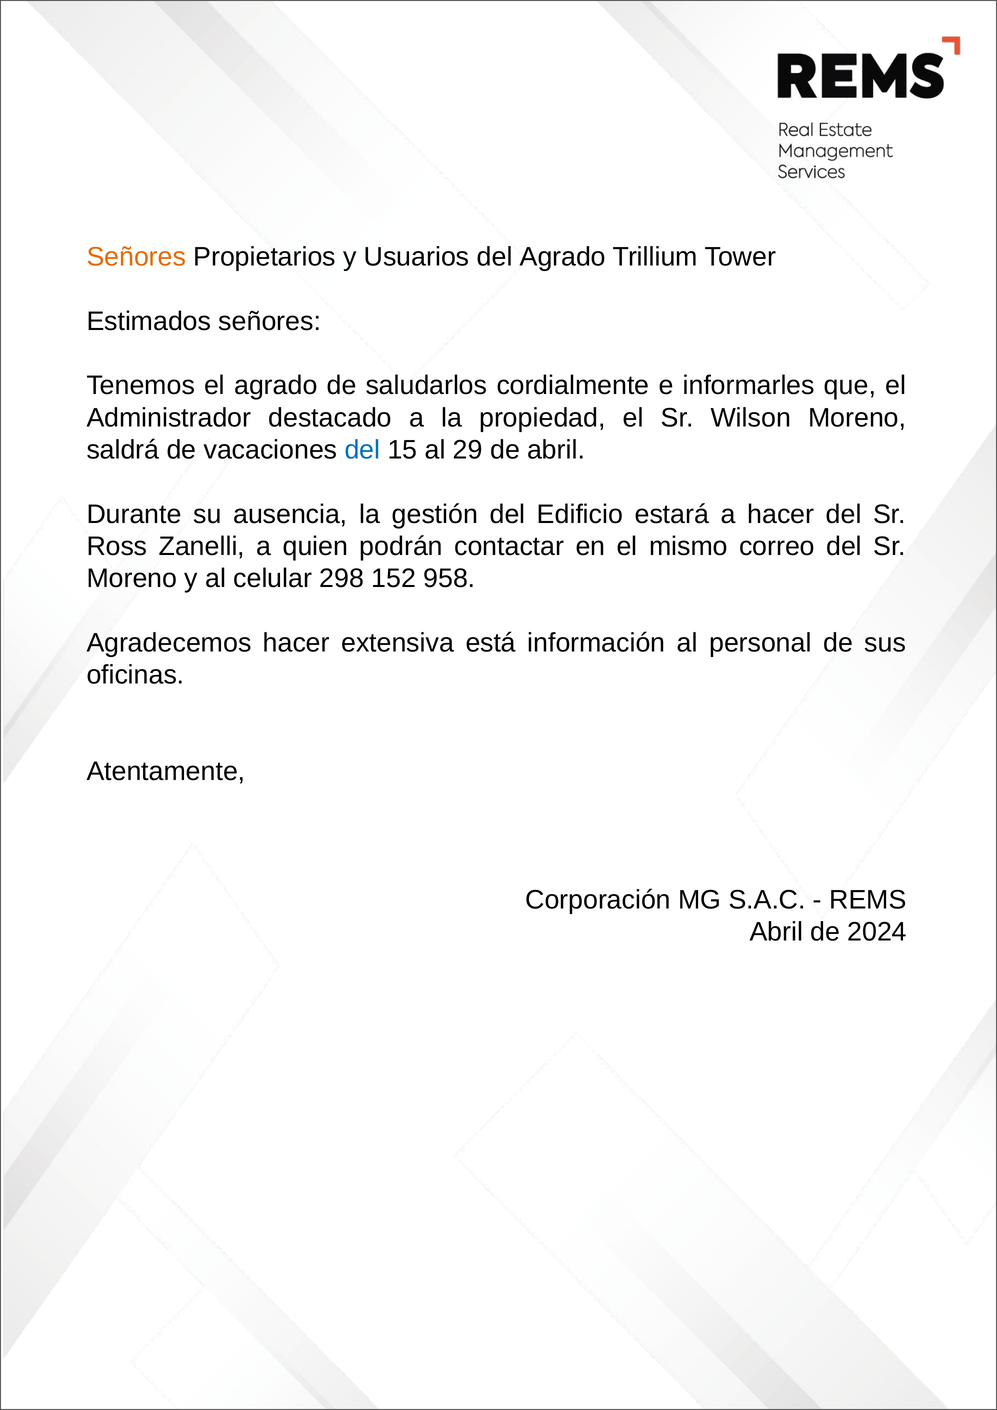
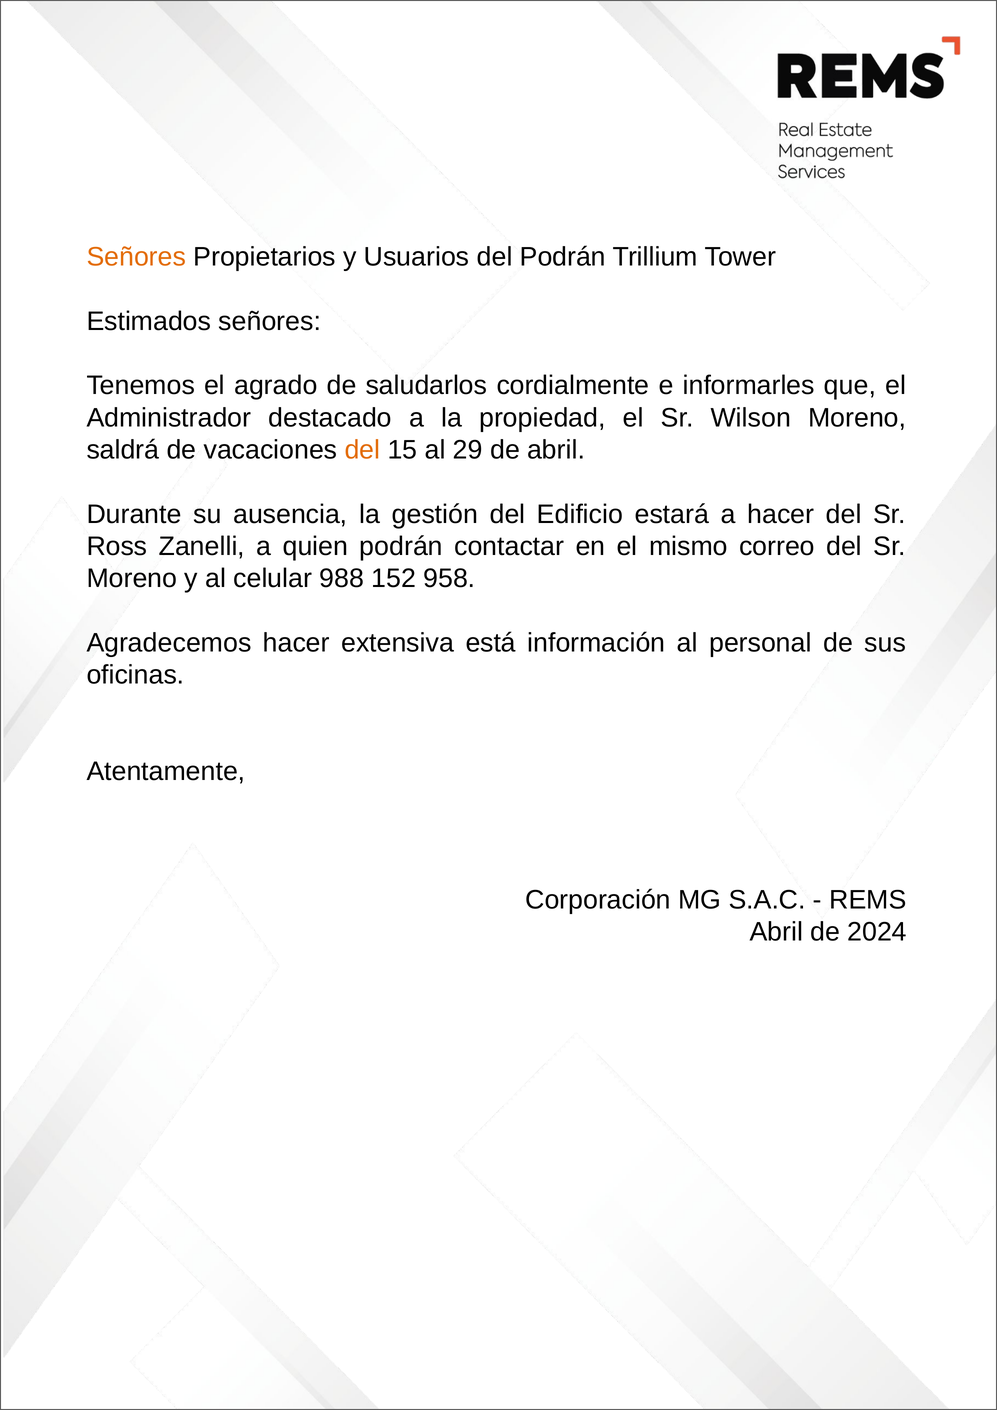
del Agrado: Agrado -> Podrán (563, 257)
del colour: blue -> orange (362, 450)
298: 298 -> 988 (342, 579)
